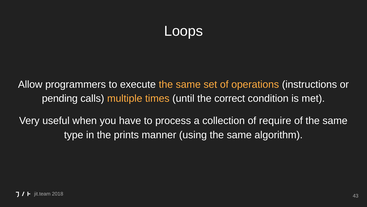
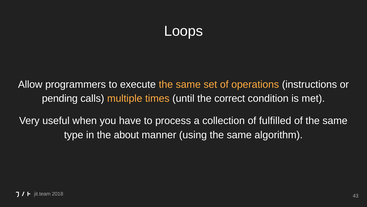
require: require -> fulfilled (275, 120)
prints: prints -> about (126, 135)
